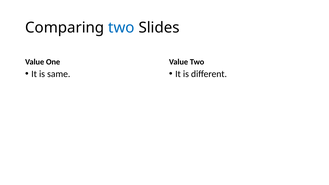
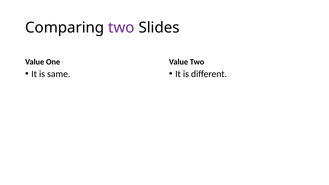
two colour: blue -> purple (121, 28)
